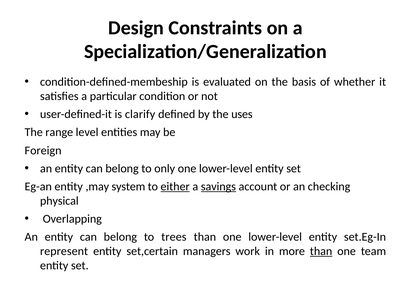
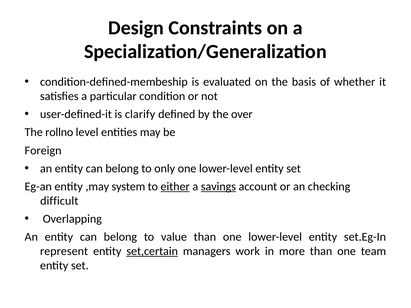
uses: uses -> over (242, 114)
range: range -> rollno (59, 132)
physical: physical -> difficult (59, 201)
trees: trees -> value (174, 237)
set,certain underline: none -> present (152, 251)
than underline: present -> none (321, 251)
